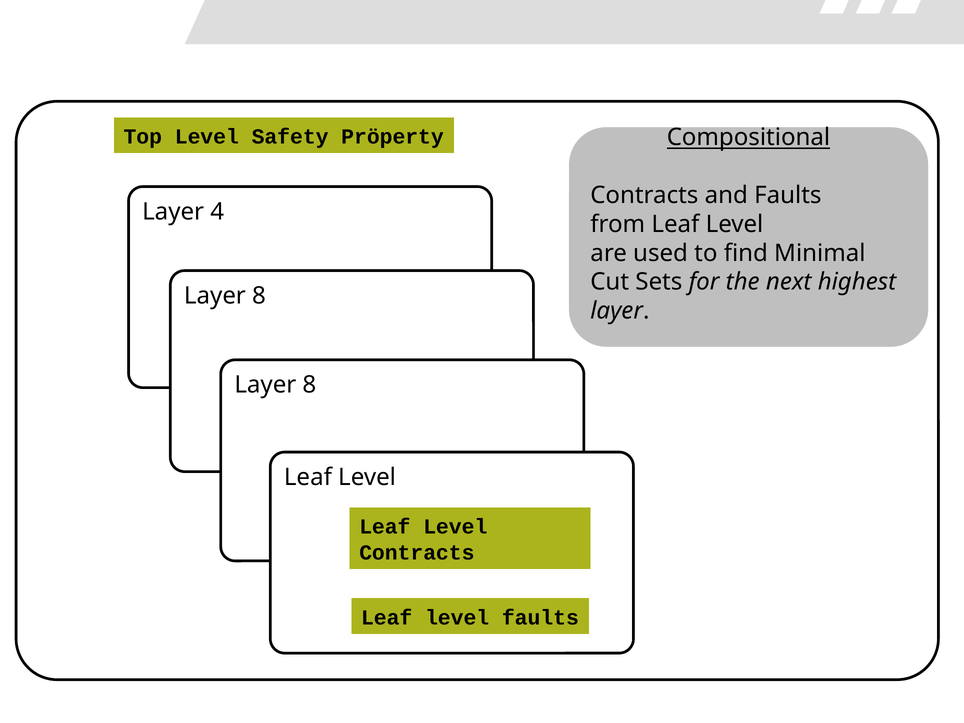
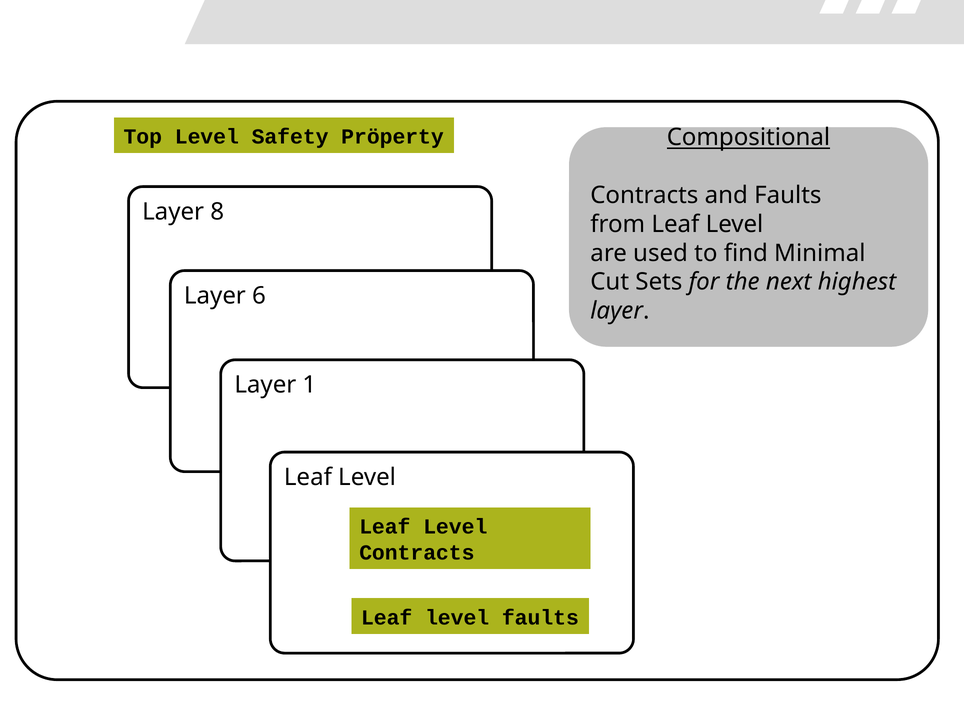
4: 4 -> 8 (217, 212)
8: 8 -> 6 (259, 296)
8: 8 -> 1 (309, 385)
